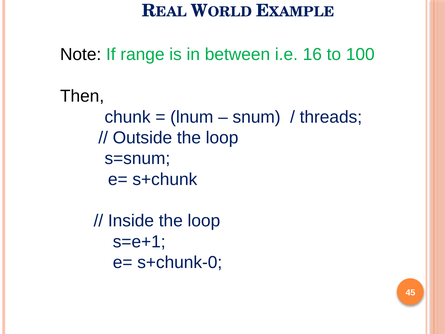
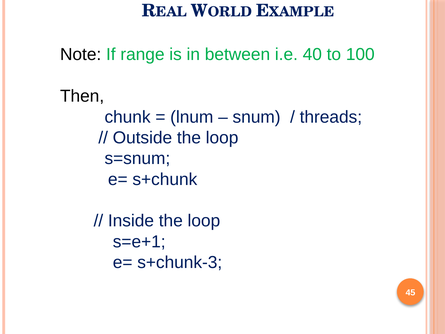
16: 16 -> 40 (312, 55)
s+chunk-0: s+chunk-0 -> s+chunk-3 (180, 262)
